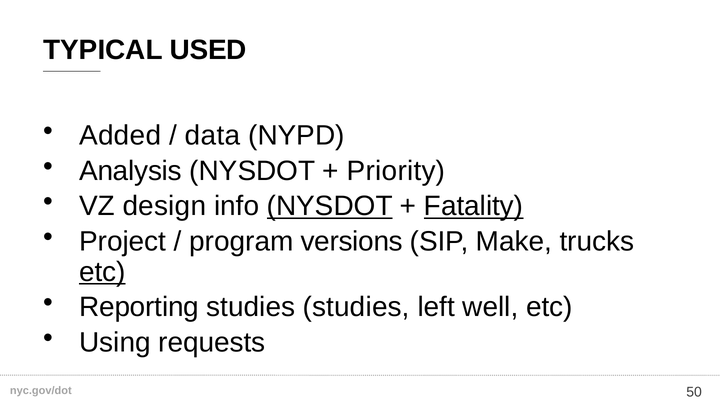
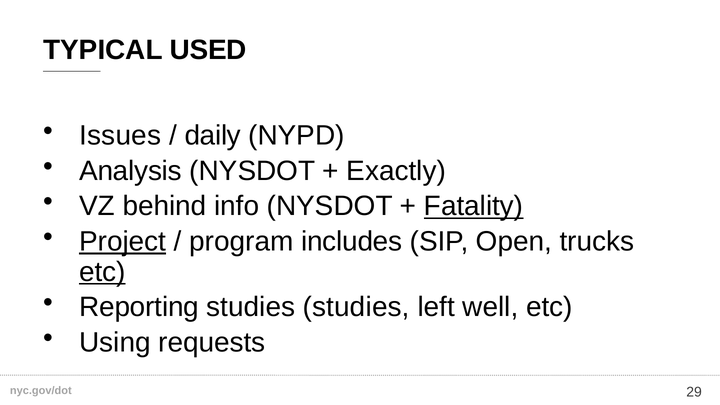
Added: Added -> Issues (120, 136)
data: data -> daily (213, 136)
Priority: Priority -> Exactly (396, 171)
design: design -> behind (165, 206)
NYSDOT underline: present -> none (330, 206)
Project underline: none -> present (123, 242)
versions: versions -> includes (352, 242)
Make: Make -> Open (514, 242)
50: 50 -> 29 (694, 392)
